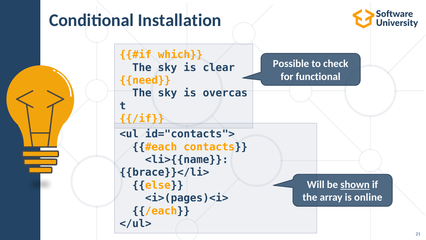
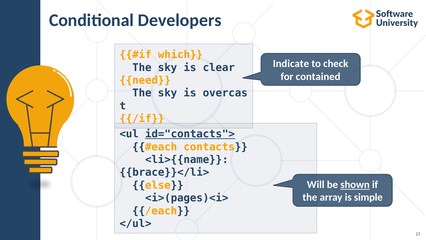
Installation: Installation -> Developers (180, 20)
Possible: Possible -> Indicate (291, 64)
functional: functional -> contained (318, 76)
id="contacts"> underline: none -> present (190, 134)
online: online -> simple (368, 197)
